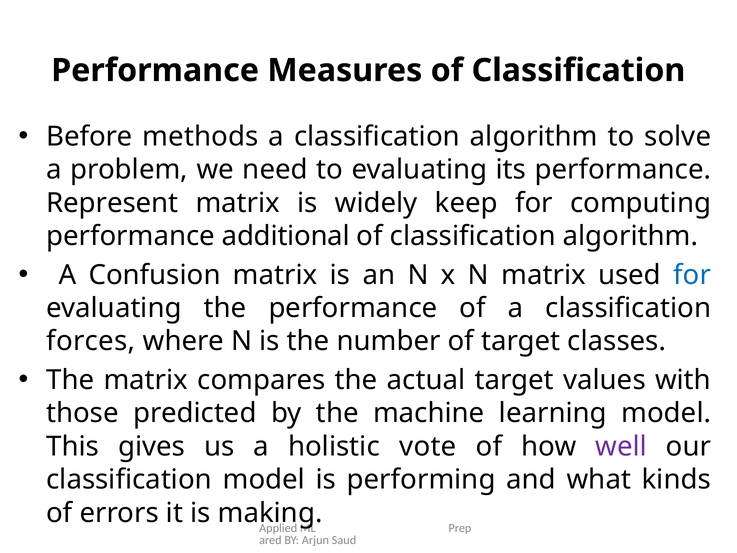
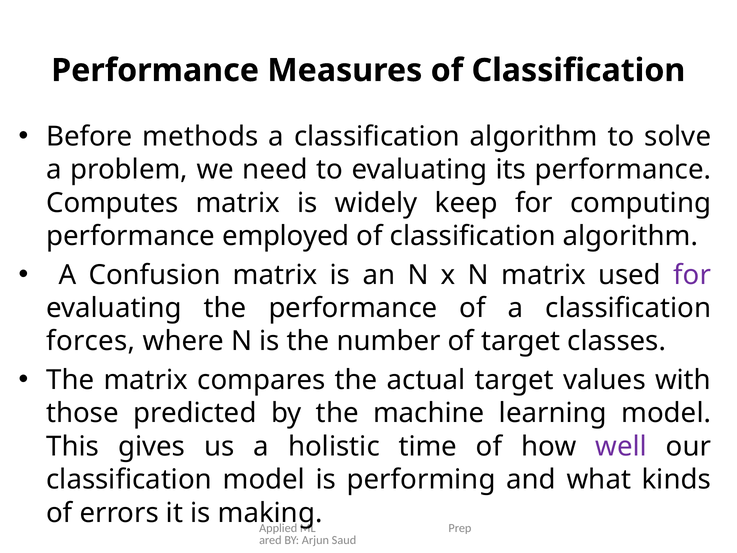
Represent: Represent -> Computes (112, 203)
additional: additional -> employed (286, 236)
for colour: blue -> purple (692, 275)
vote: vote -> time (428, 446)
